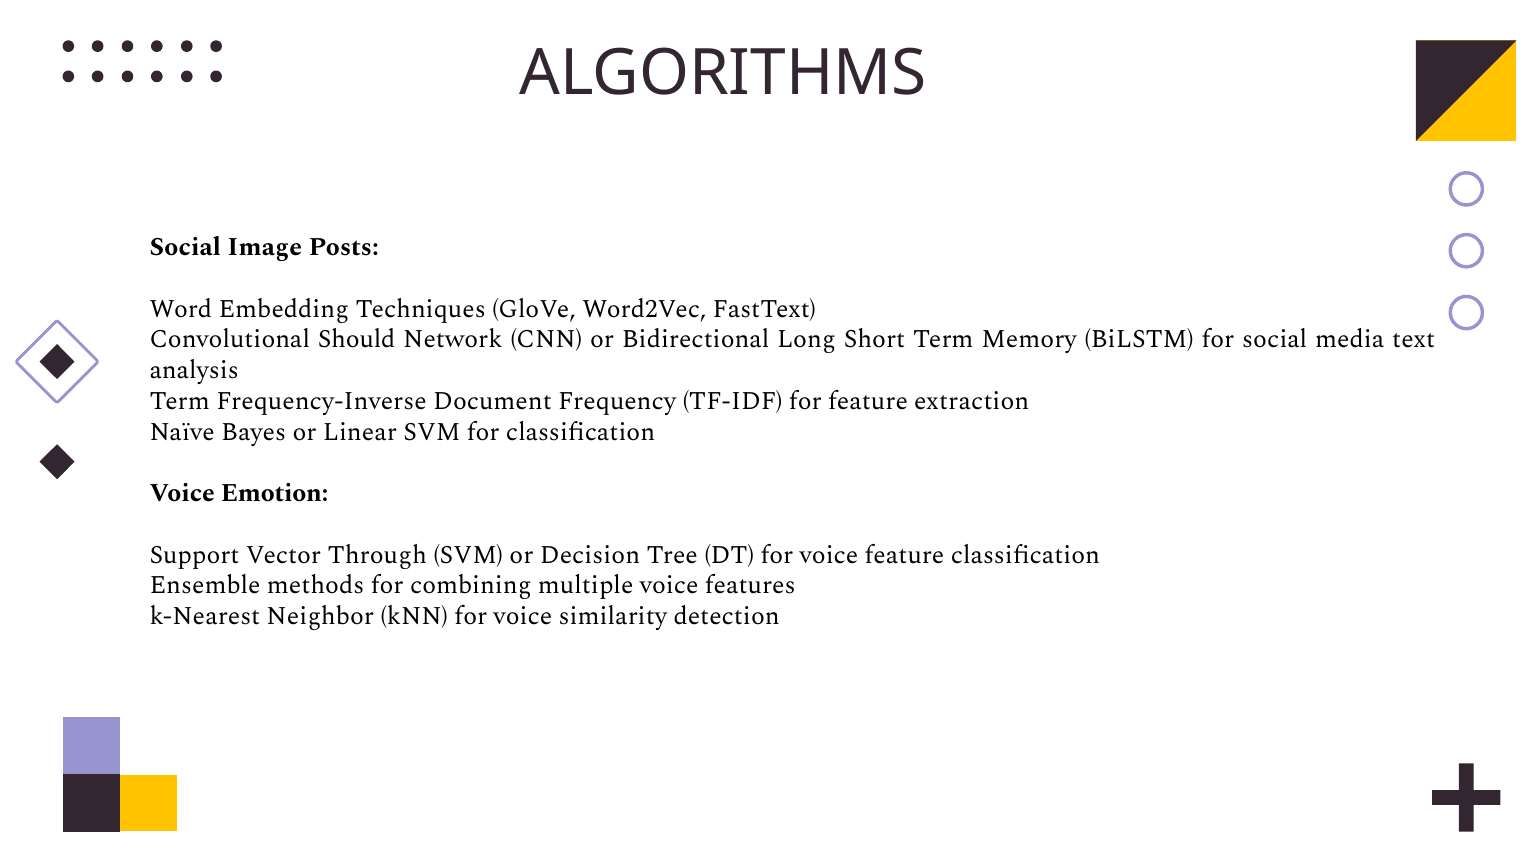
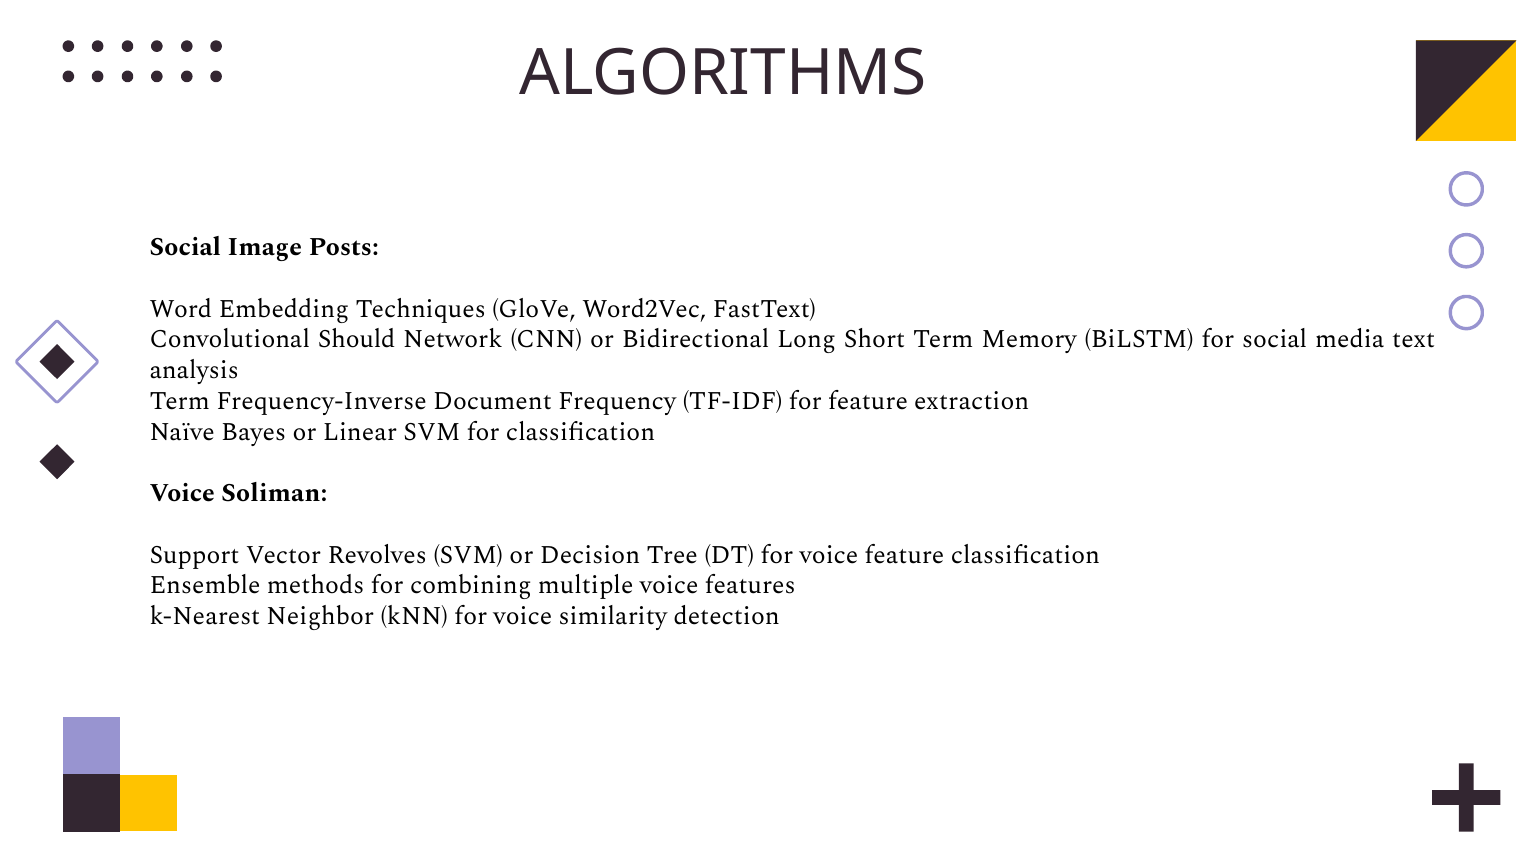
Emotion: Emotion -> Soliman (274, 493)
Through: Through -> Revolves (377, 554)
